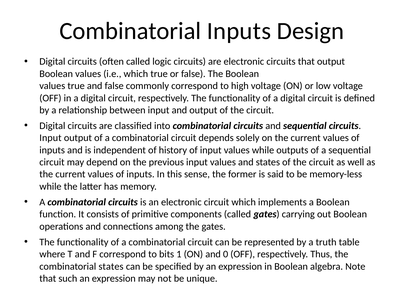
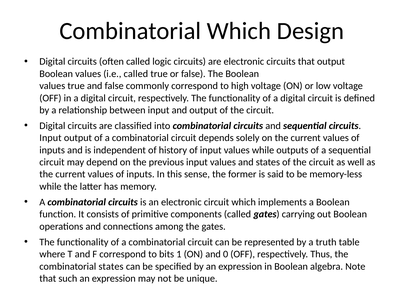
Combinatorial Inputs: Inputs -> Which (239, 31)
i.e which: which -> called (136, 74)
